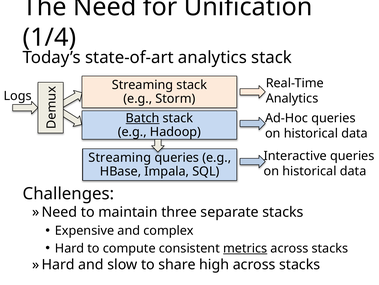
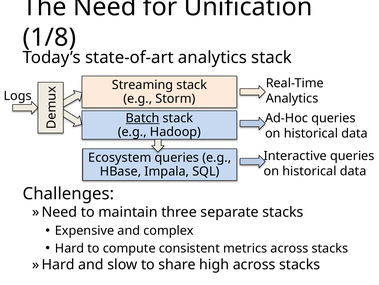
1/4: 1/4 -> 1/8 (49, 37)
Streaming: Streaming -> Ecosystem (120, 157)
metrics underline: present -> none (245, 248)
